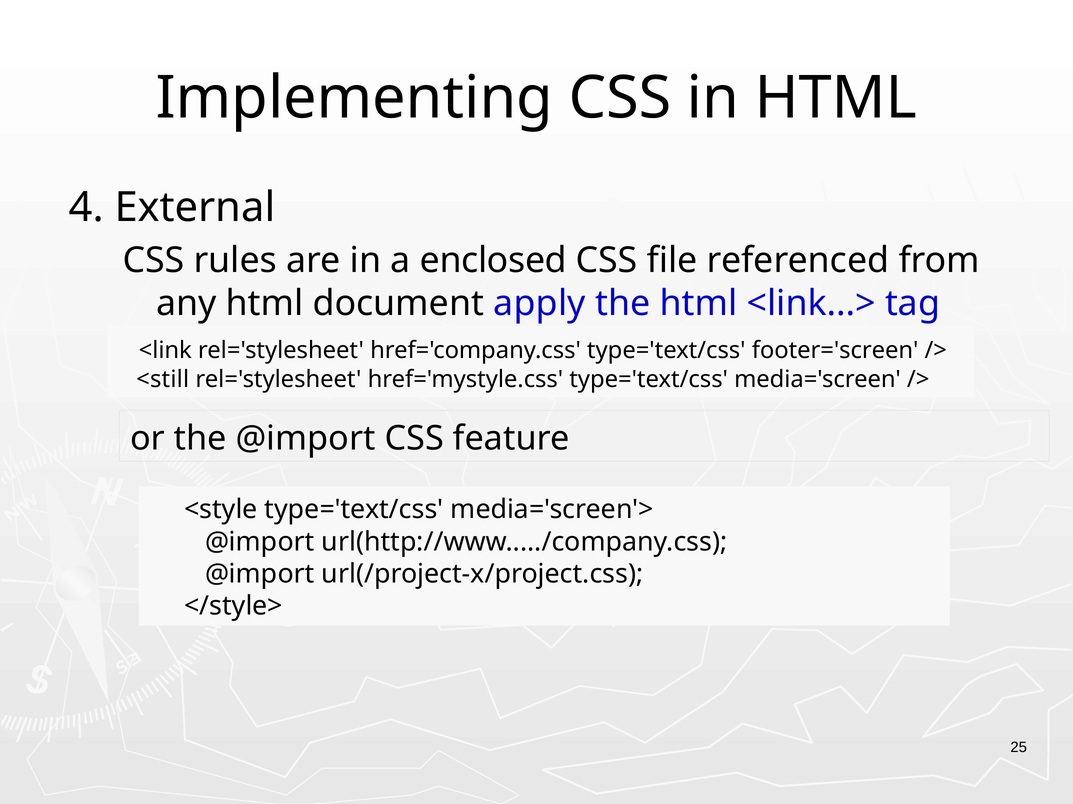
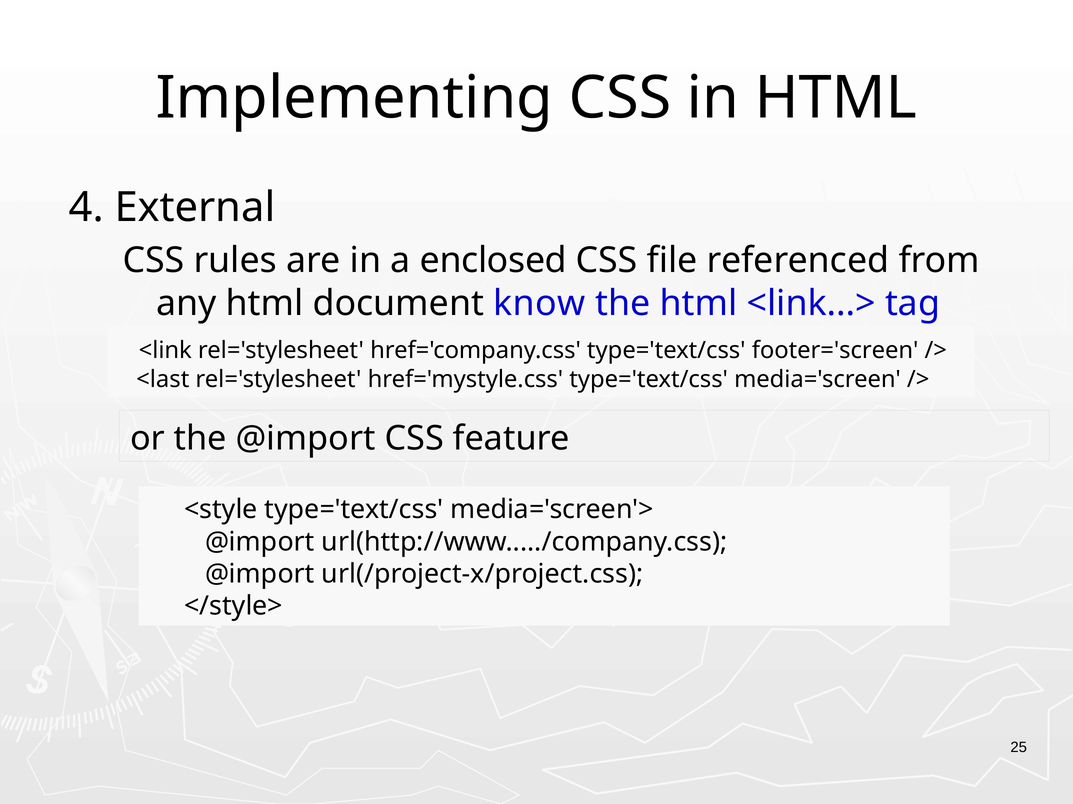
apply: apply -> know (540, 304)
<still: <still -> <last (163, 380)
